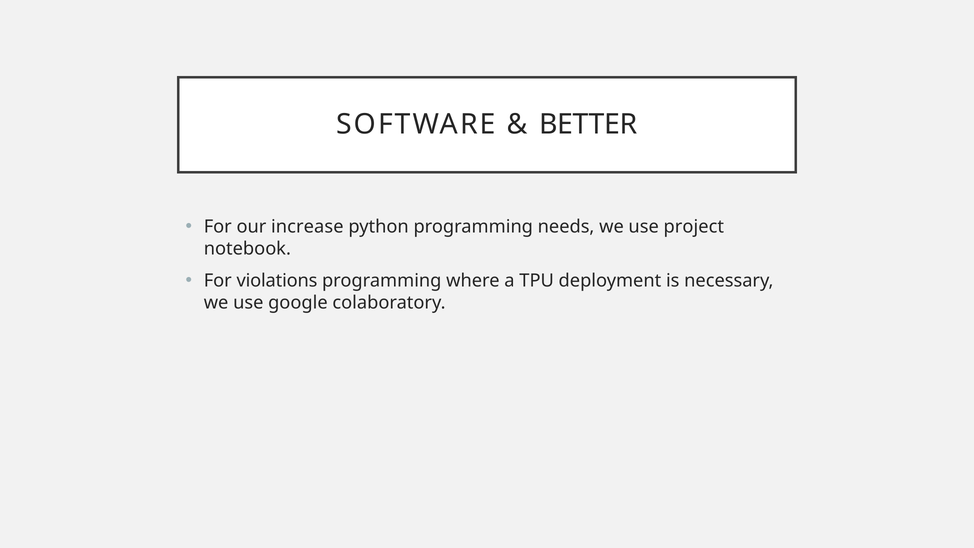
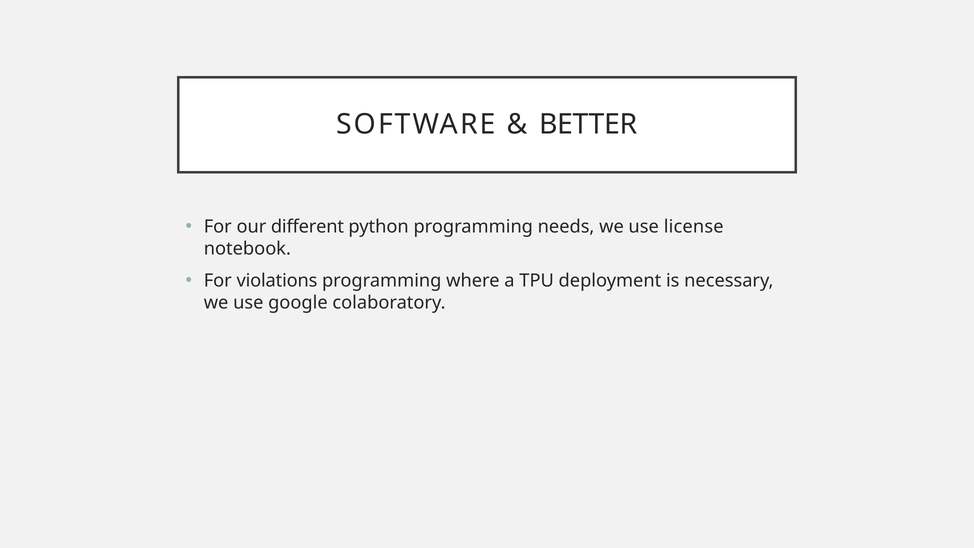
increase: increase -> different (307, 227)
project: project -> license (694, 227)
